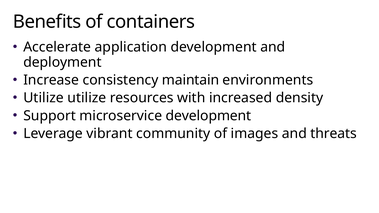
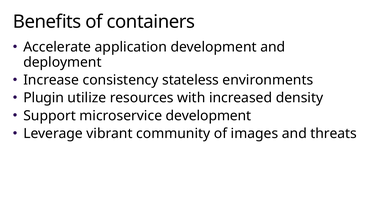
maintain: maintain -> stateless (191, 80)
Utilize: Utilize -> Plugin (44, 98)
